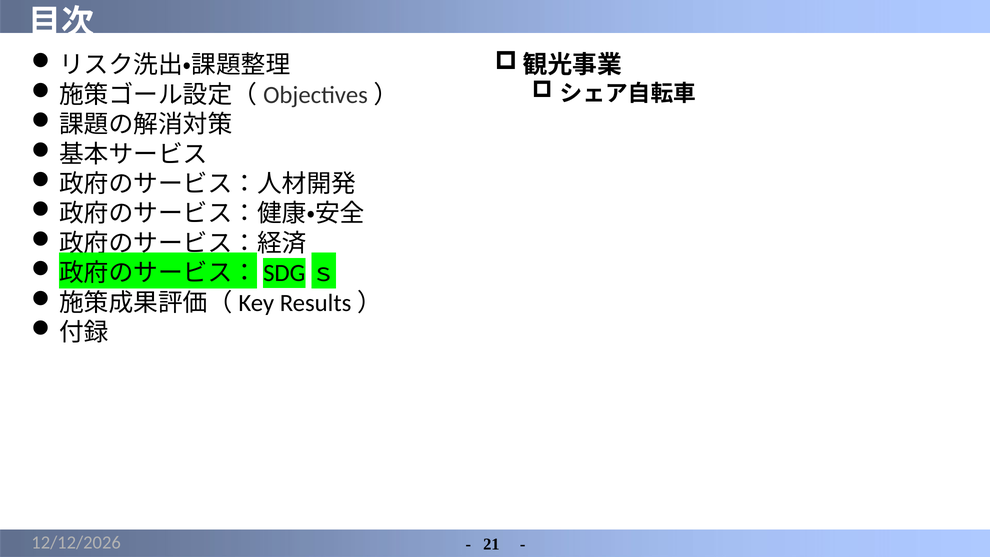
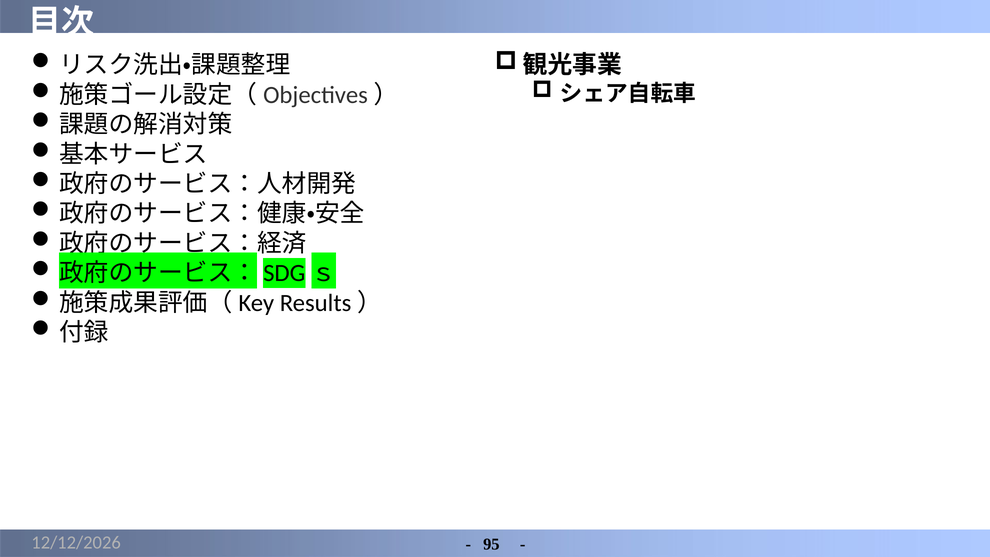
21: 21 -> 95 (491, 544)
